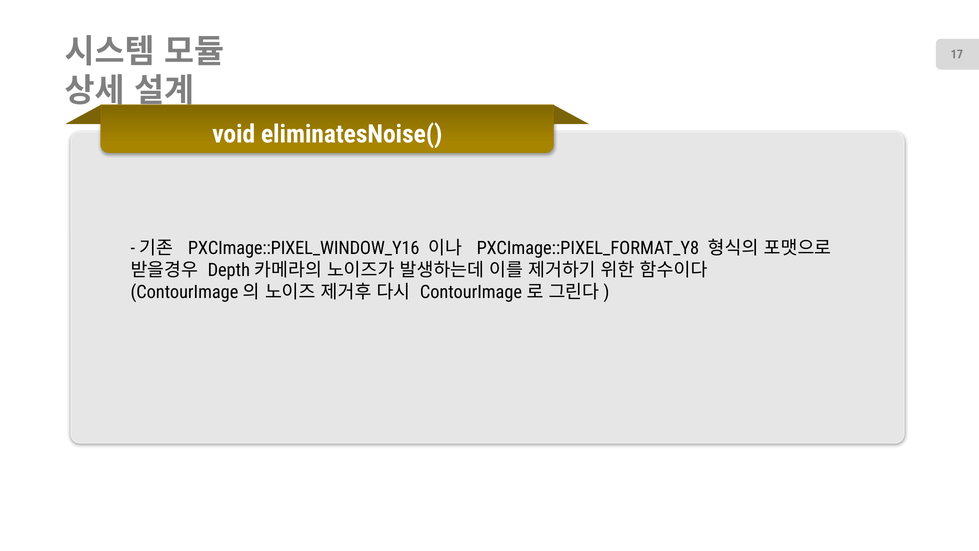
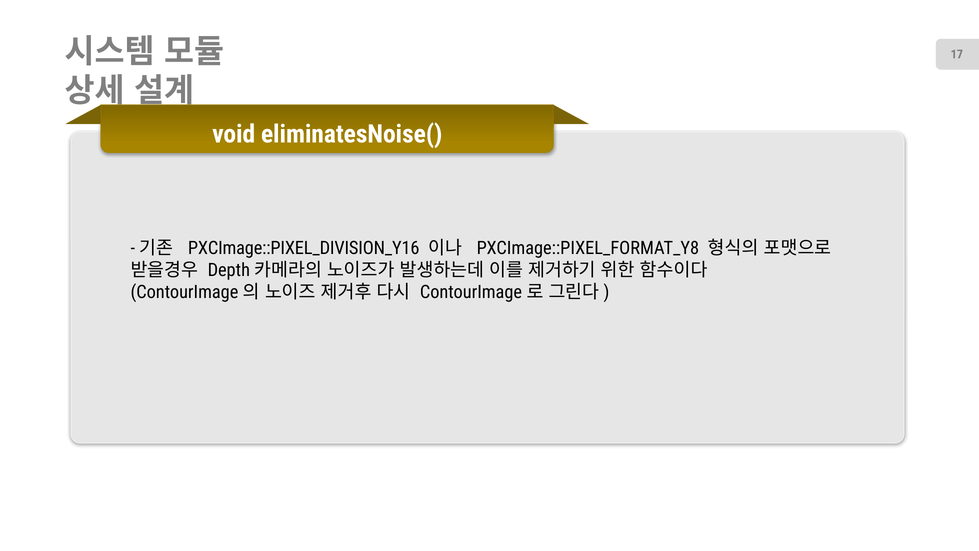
PXCImage::PIXEL_WINDOW_Y16: PXCImage::PIXEL_WINDOW_Y16 -> PXCImage::PIXEL_DIVISION_Y16 (304, 248)
